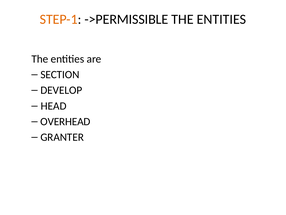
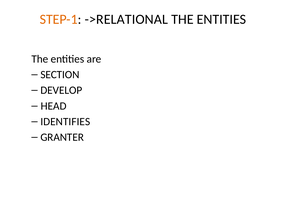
->PERMISSIBLE: ->PERMISSIBLE -> ->RELATIONAL (126, 19)
OVERHEAD: OVERHEAD -> IDENTIFIES (65, 121)
